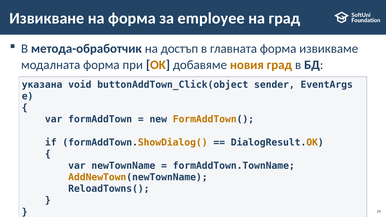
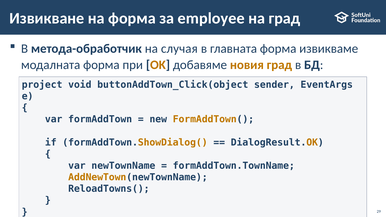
достъп: достъп -> случая (179, 49)
указана: указана -> project (42, 85)
